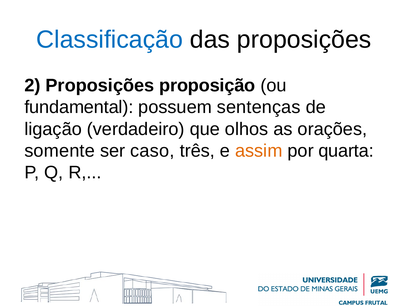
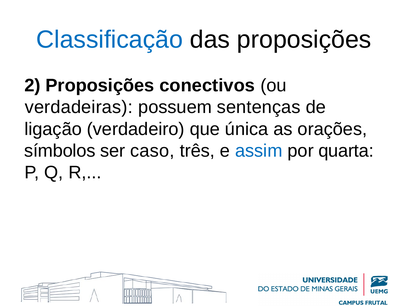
proposição: proposição -> conectivos (207, 86)
fundamental: fundamental -> verdadeiras (79, 107)
olhos: olhos -> única (247, 129)
somente: somente -> símbolos (60, 151)
assim colour: orange -> blue (259, 151)
